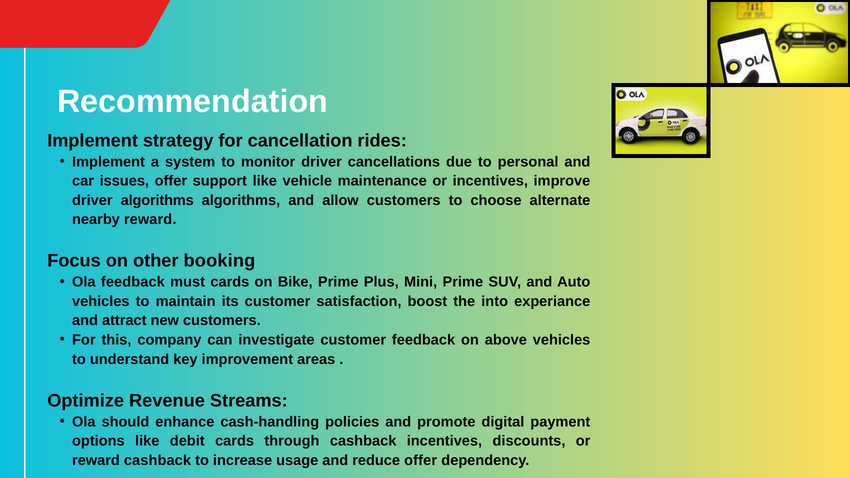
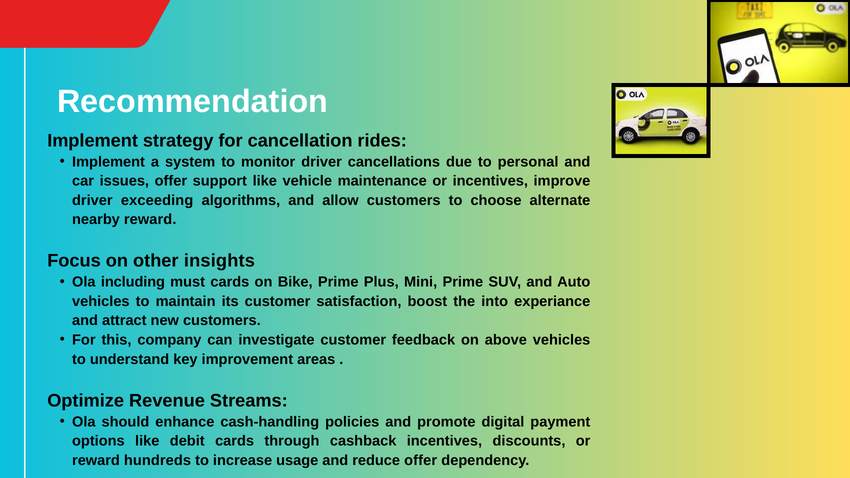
driver algorithms: algorithms -> exceeding (157, 200)
booking: booking -> insights (219, 261)
Ola feedback: feedback -> including (133, 282)
reward cashback: cashback -> hundreds (157, 460)
